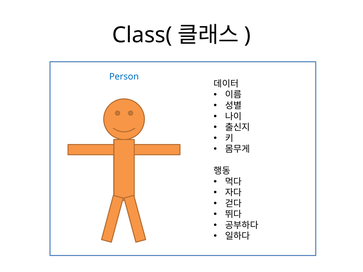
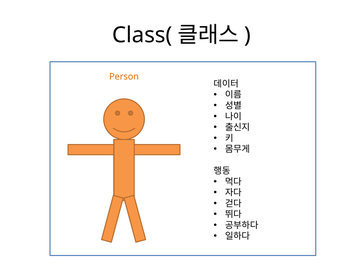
Person colour: blue -> orange (124, 77)
